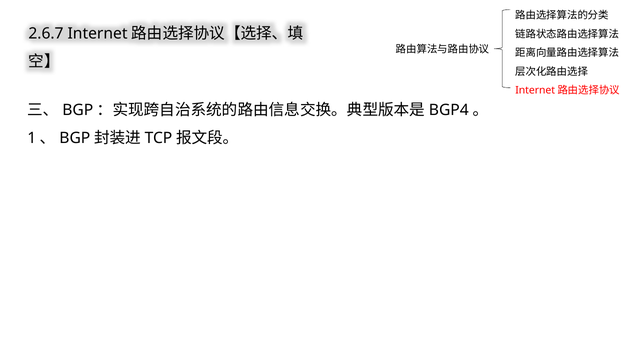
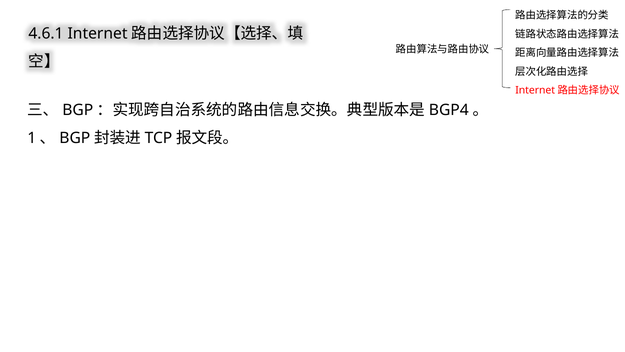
2.6.7: 2.6.7 -> 4.6.1 (46, 33)
